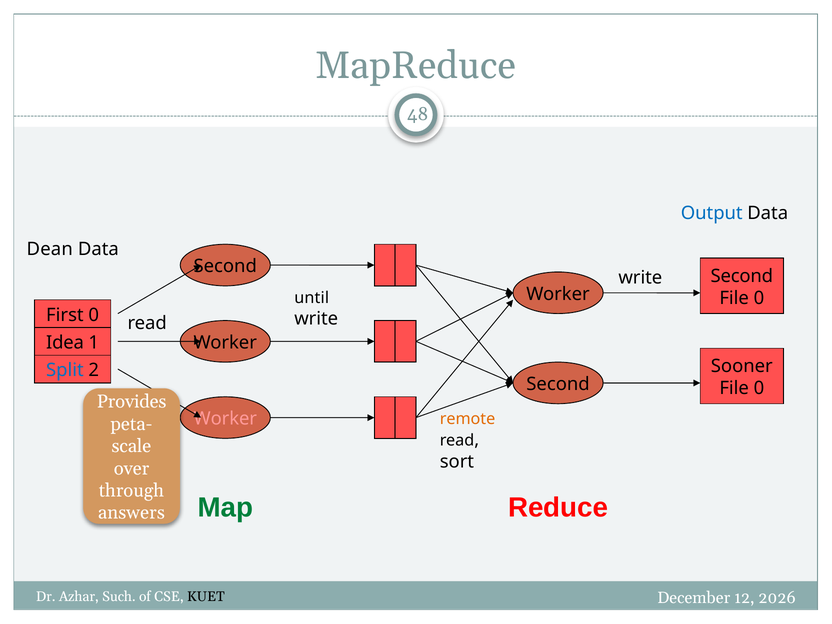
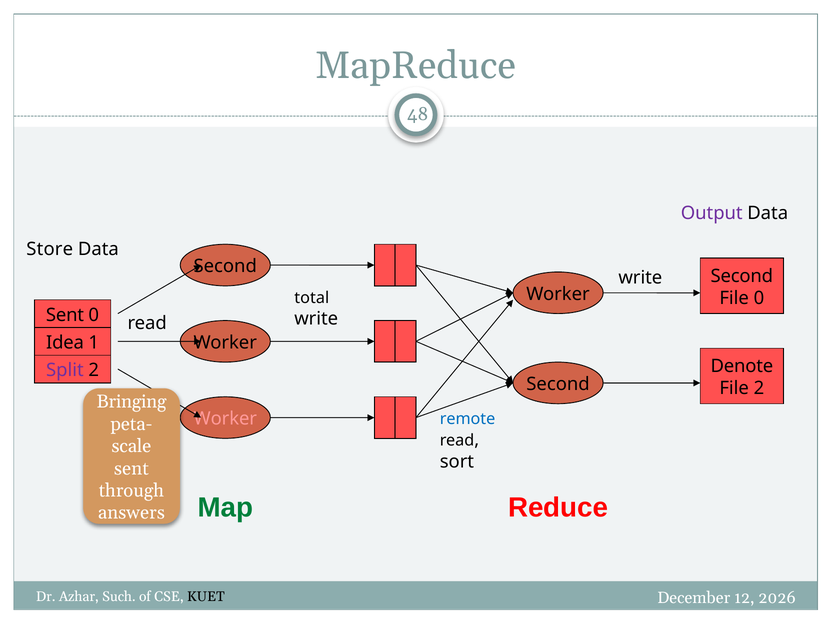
Output colour: blue -> purple (712, 213)
Dean: Dean -> Store (50, 249)
until: until -> total (312, 298)
First: First -> Sent (65, 315)
Sooner: Sooner -> Denote (742, 366)
Split colour: blue -> purple (65, 370)
0: 0 -> 2 (759, 388)
Provides: Provides -> Bringing (132, 402)
remote colour: orange -> blue (468, 419)
over: over -> sent (131, 468)
